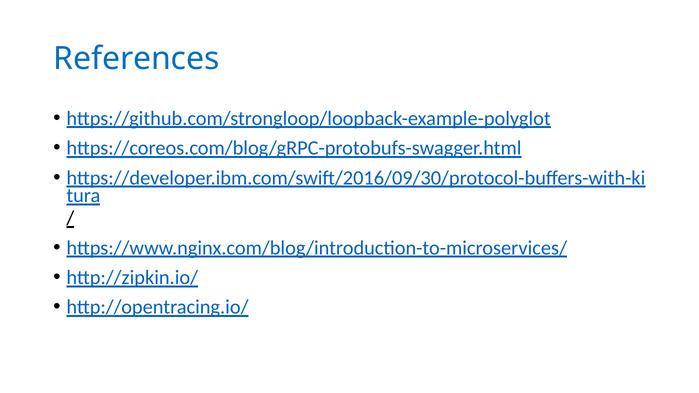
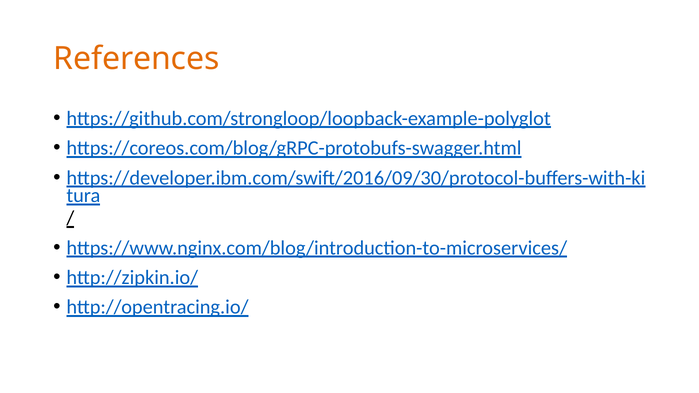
References colour: blue -> orange (136, 59)
